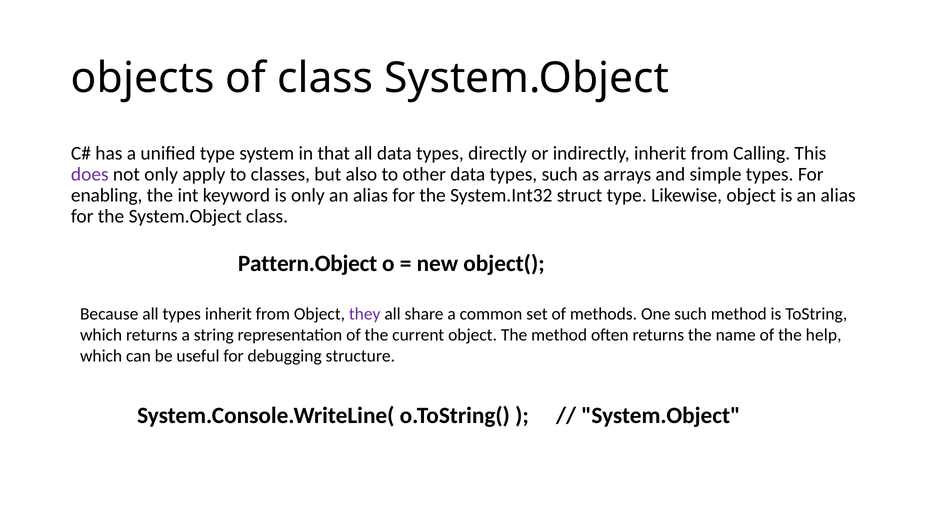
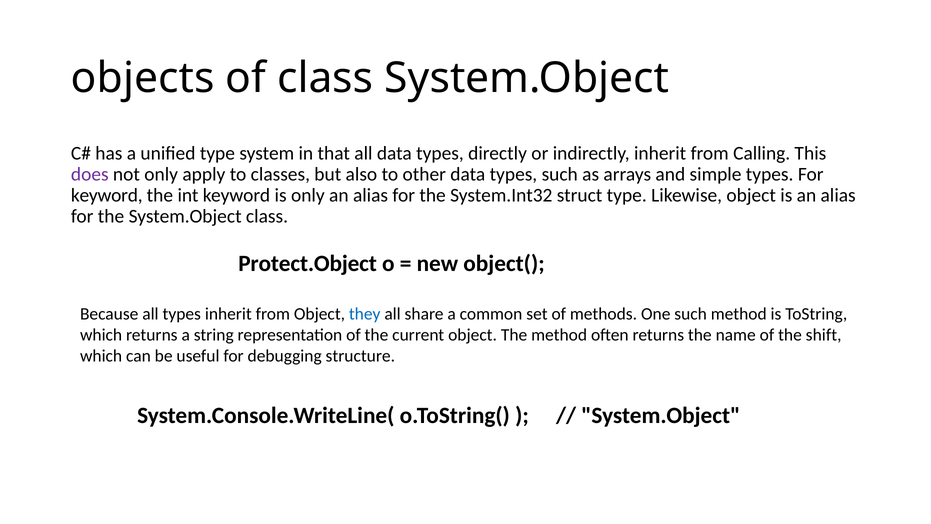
enabling: enabling -> keyword (107, 195)
Pattern.Object: Pattern.Object -> Protect.Object (308, 263)
they colour: purple -> blue (365, 314)
help: help -> shift (824, 335)
